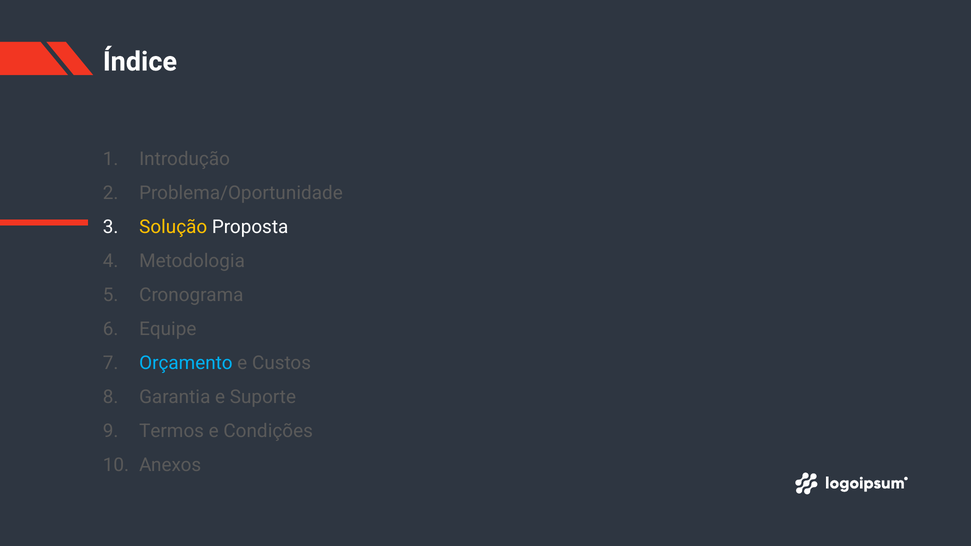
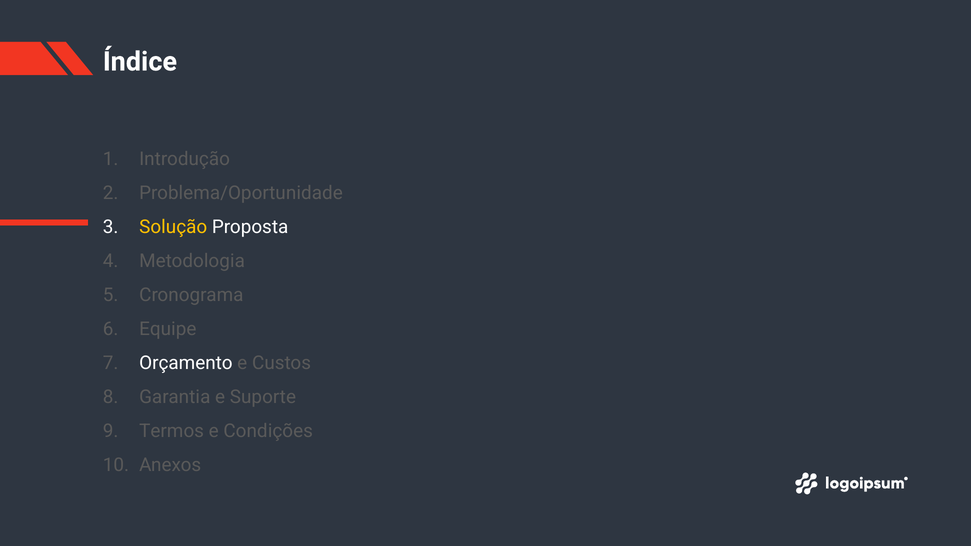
Orçamento colour: light blue -> white (186, 363)
